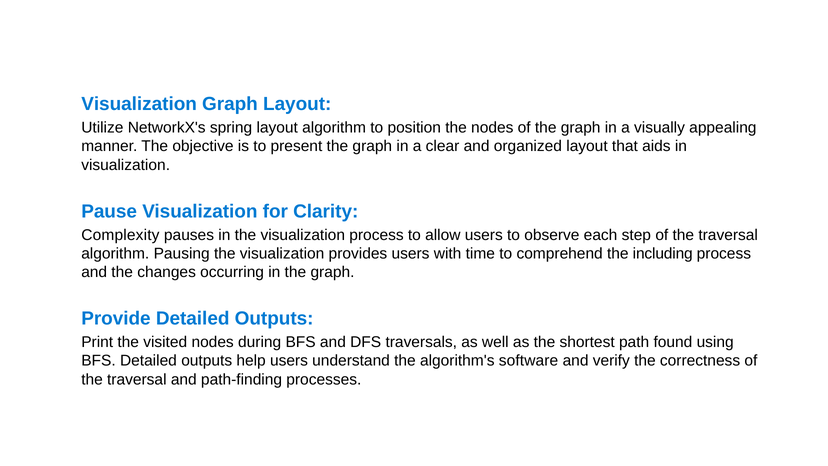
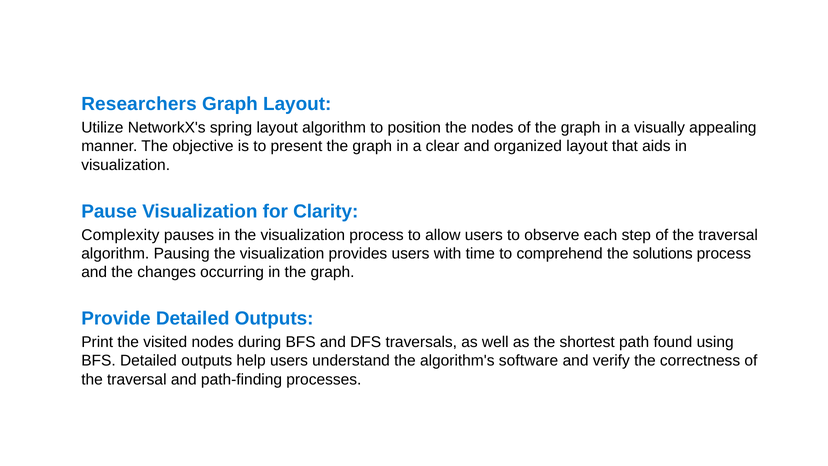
Visualization: Visualization -> Researchers (139, 104)
including: including -> solutions (663, 253)
